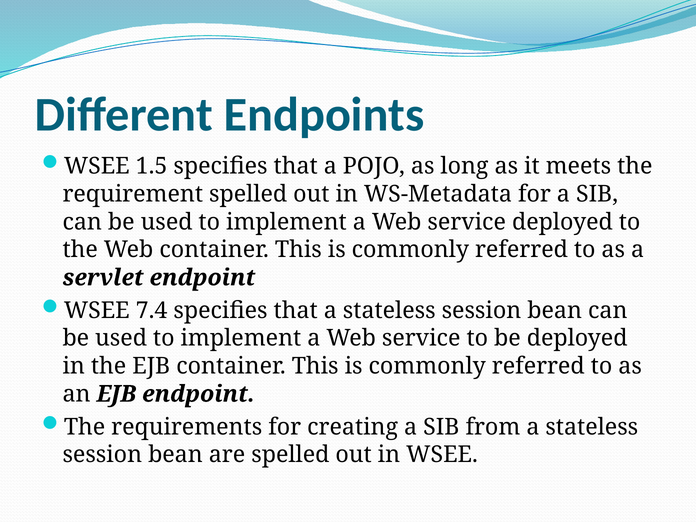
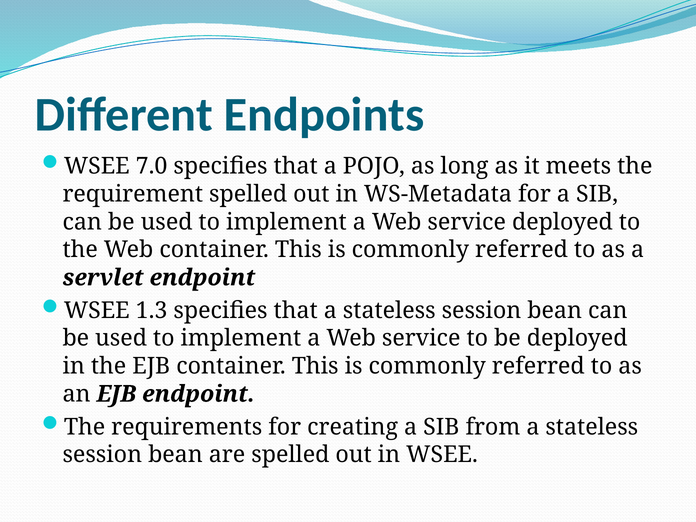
1.5: 1.5 -> 7.0 (152, 166)
7.4: 7.4 -> 1.3 (152, 311)
